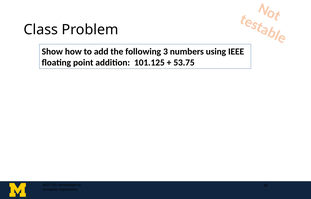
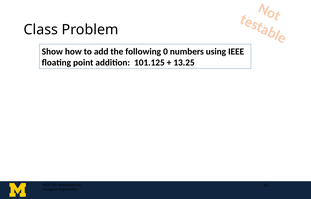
3: 3 -> 0 (165, 52)
53.75: 53.75 -> 13.25 (184, 63)
